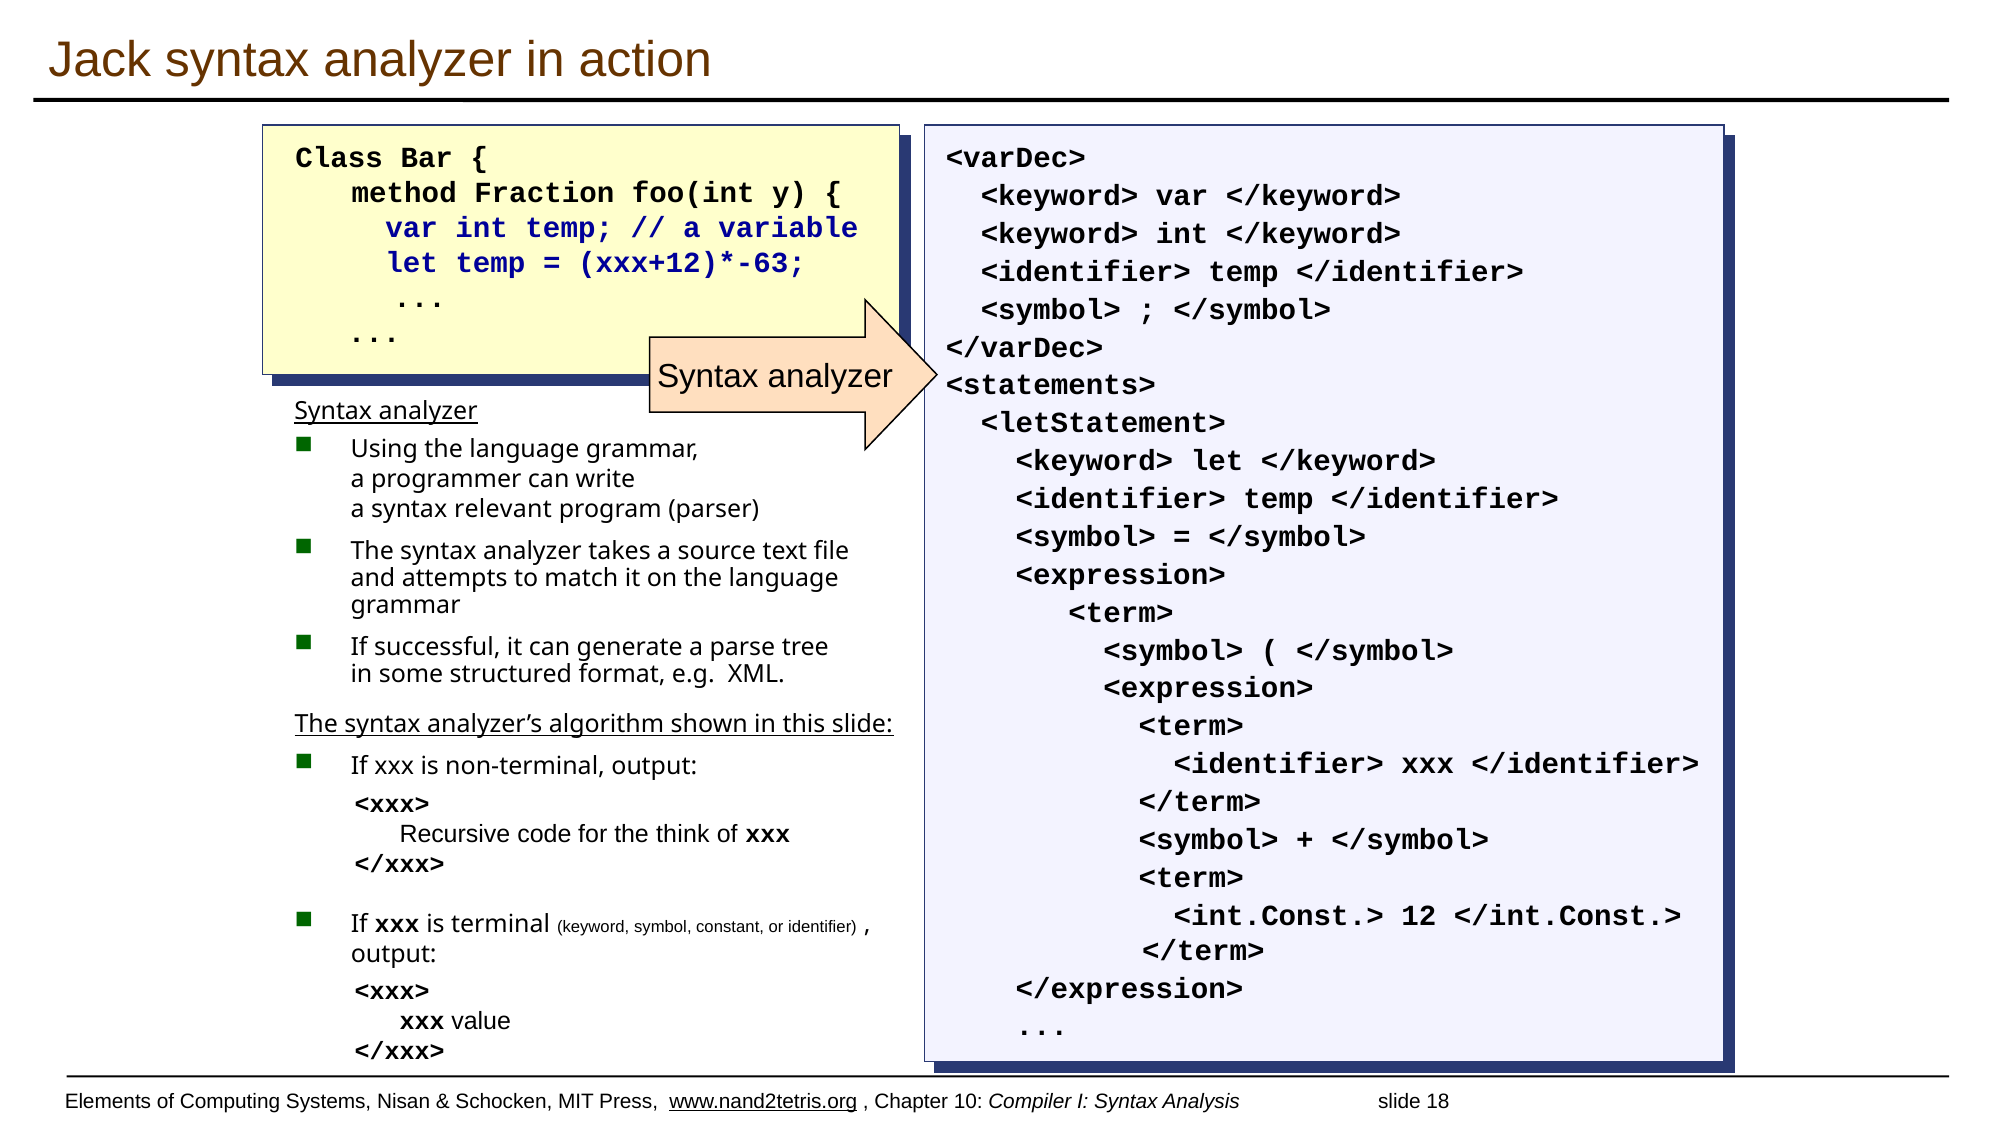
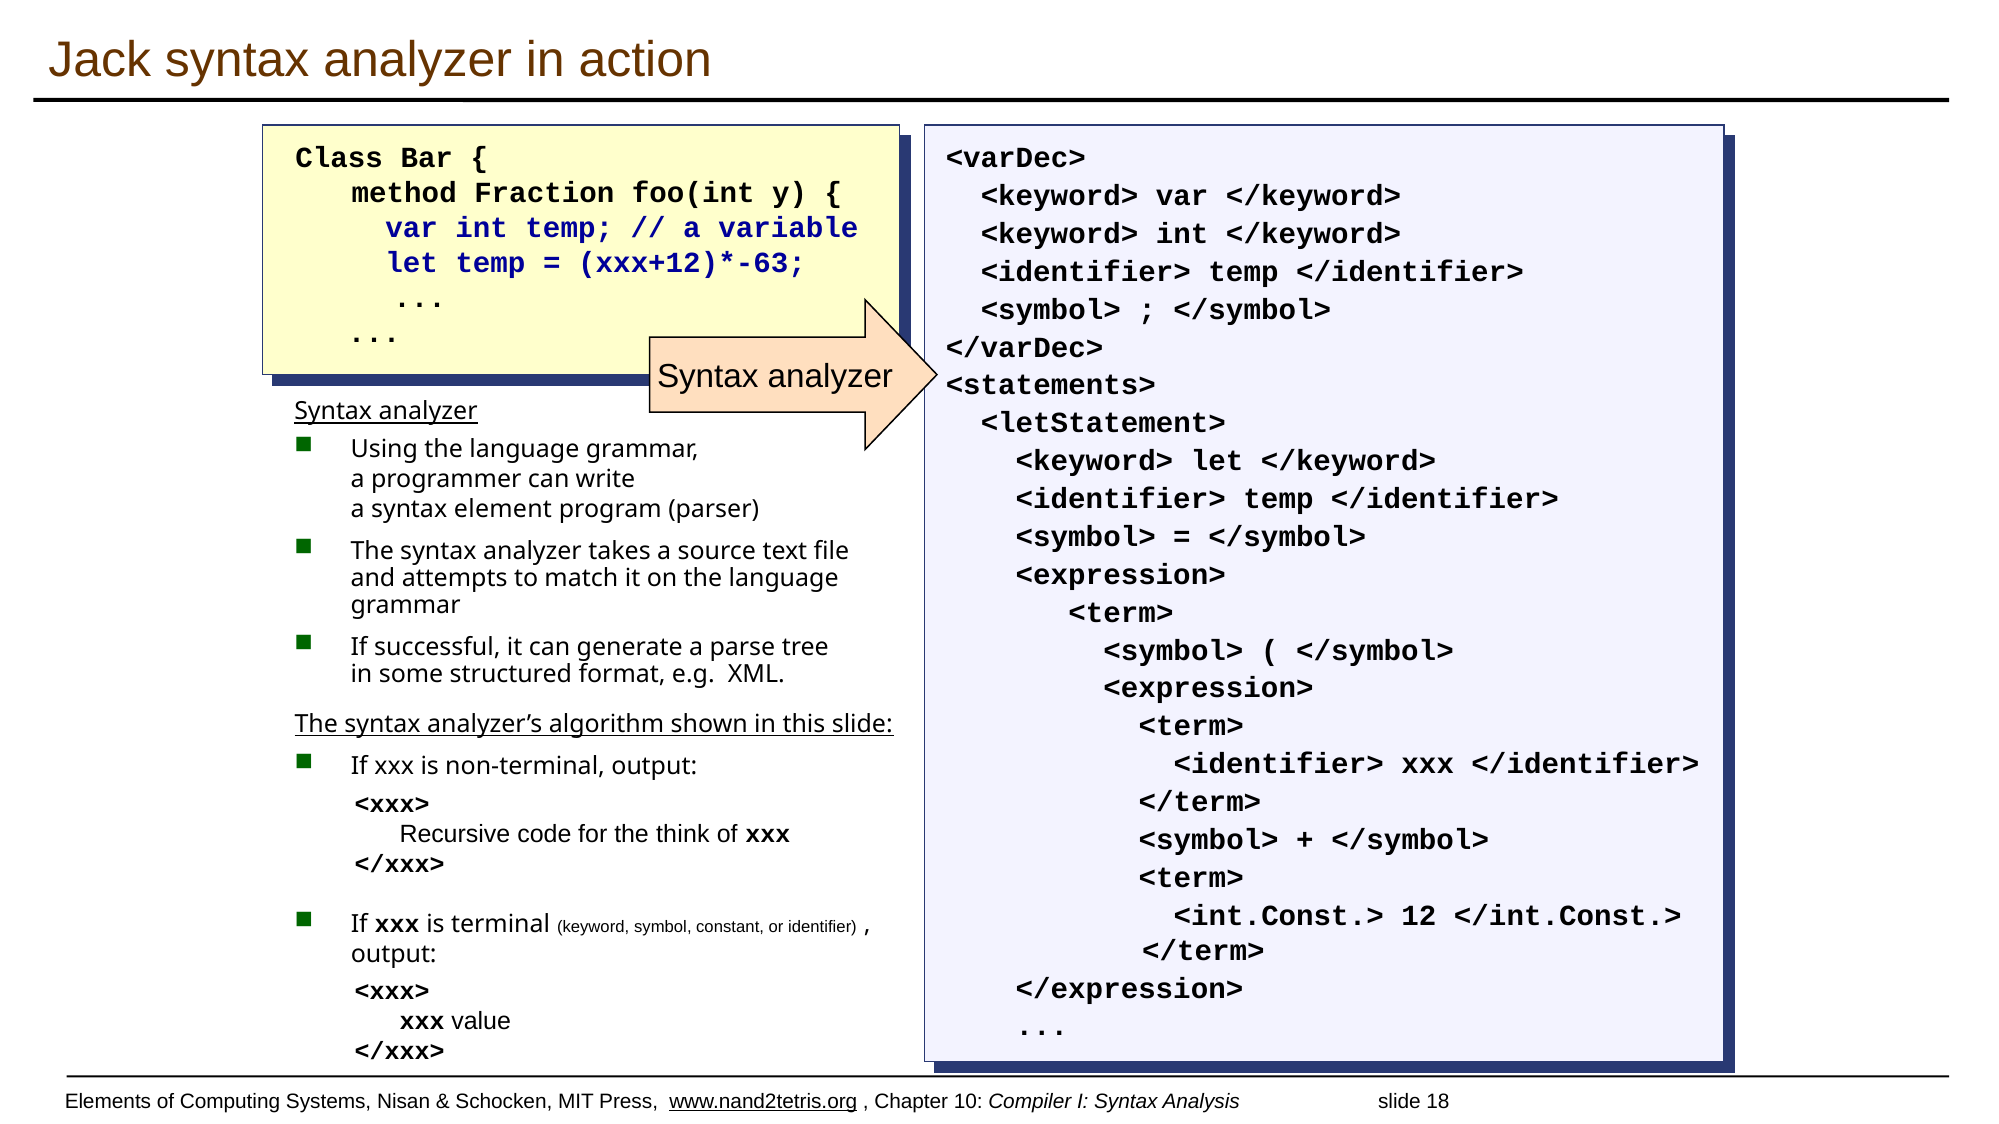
relevant: relevant -> element (503, 510)
